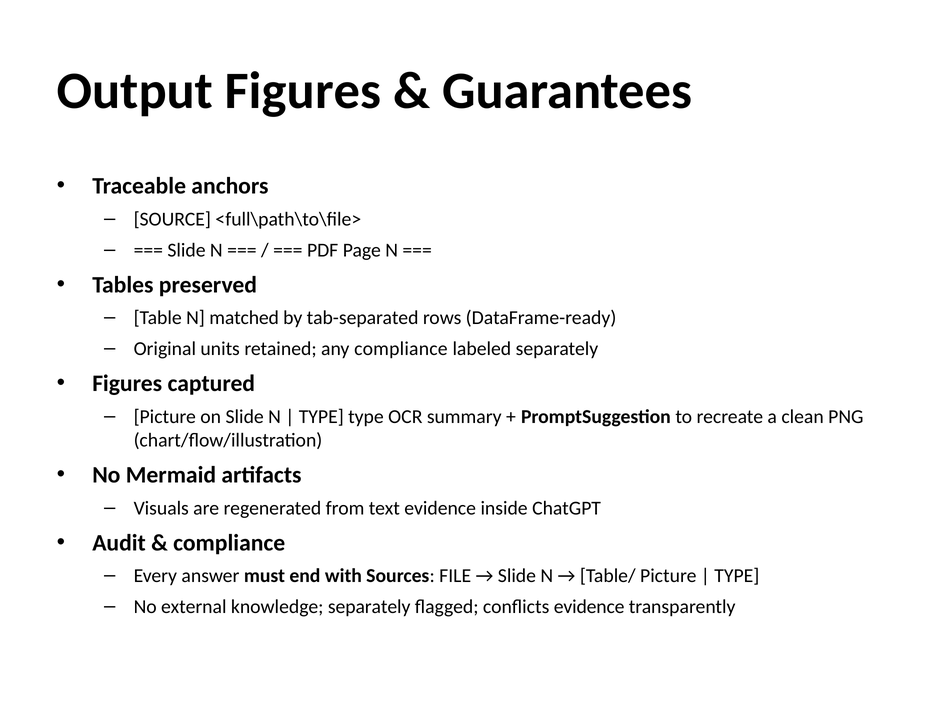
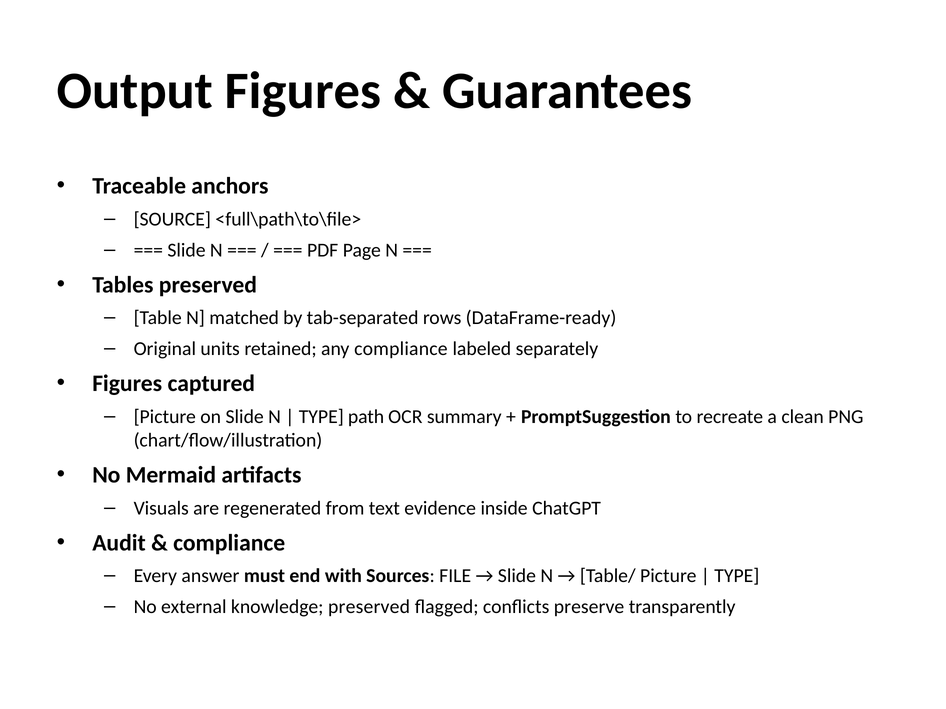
TYPE type: type -> path (366, 417)
knowledge separately: separately -> preserved (369, 607)
conflicts evidence: evidence -> preserve (589, 607)
